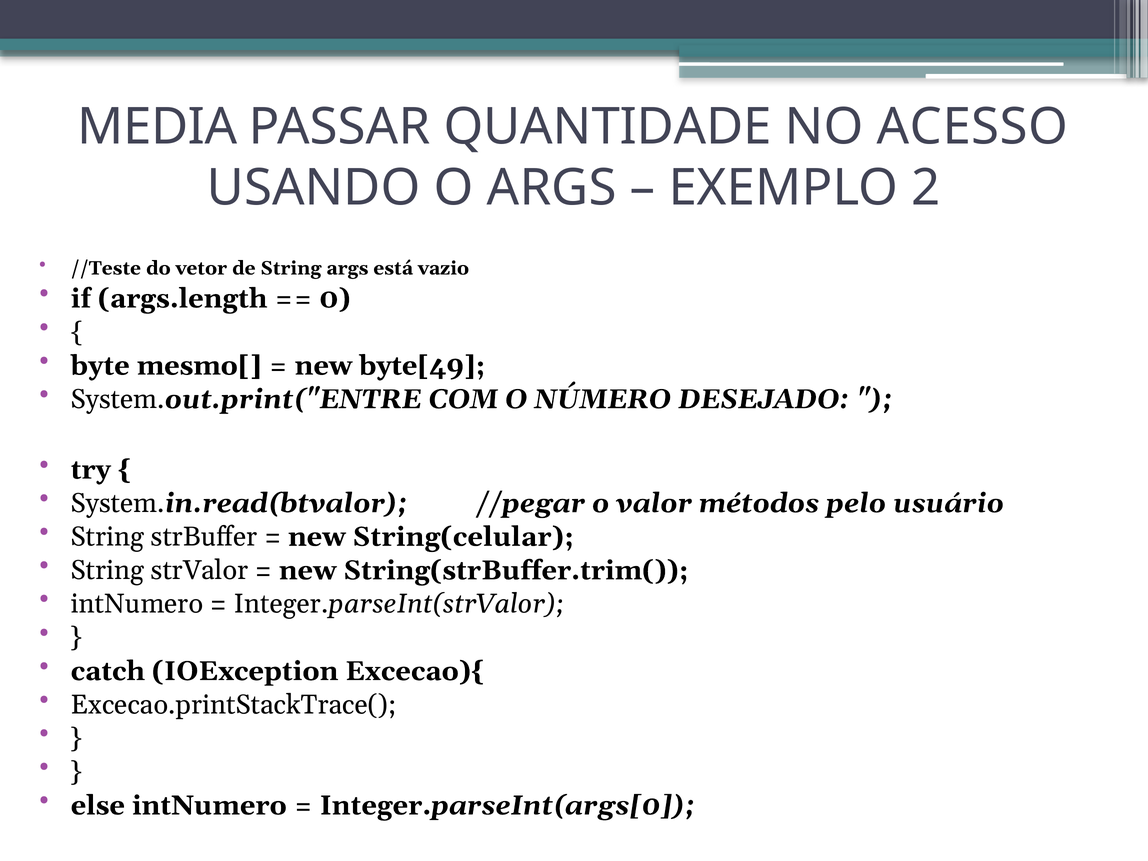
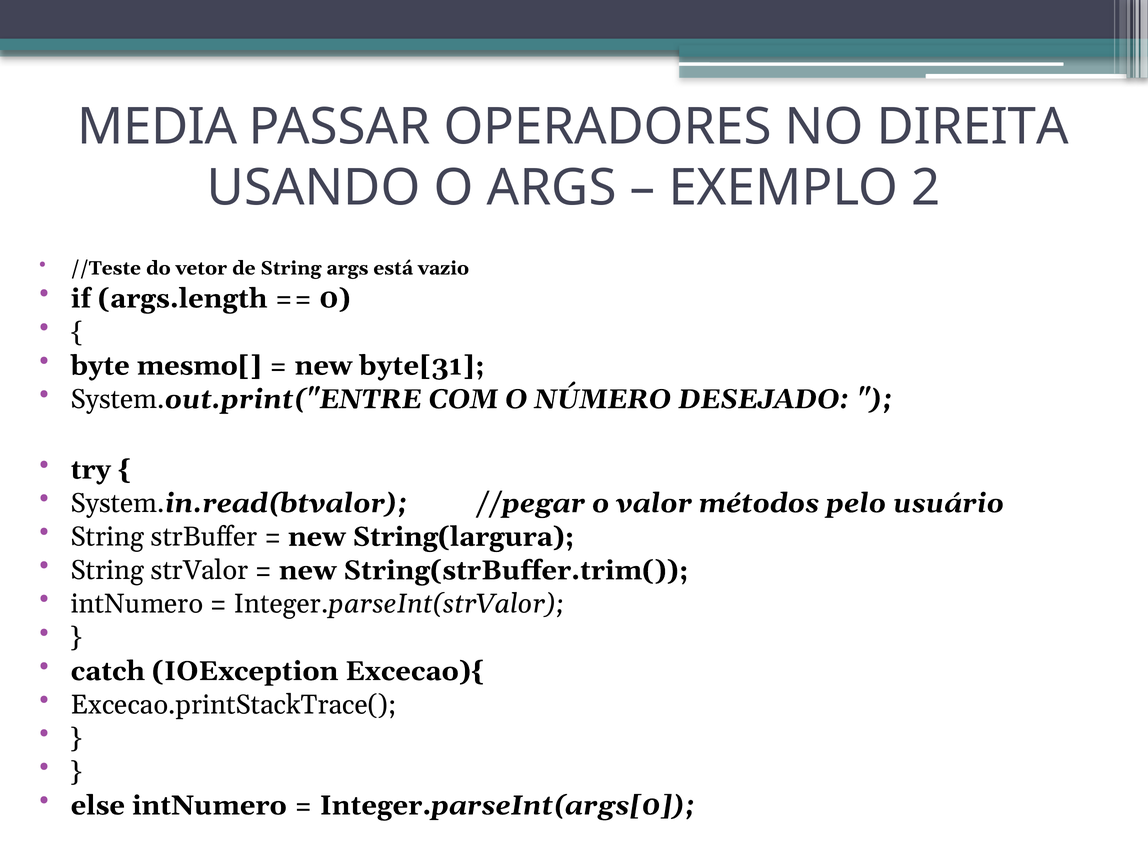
QUANTIDADE: QUANTIDADE -> OPERADORES (608, 127)
ACESSO: ACESSO -> DIREITA (973, 127)
byte[49: byte[49 -> byte[31 (422, 366)
String(celular: String(celular -> String(largura (464, 537)
